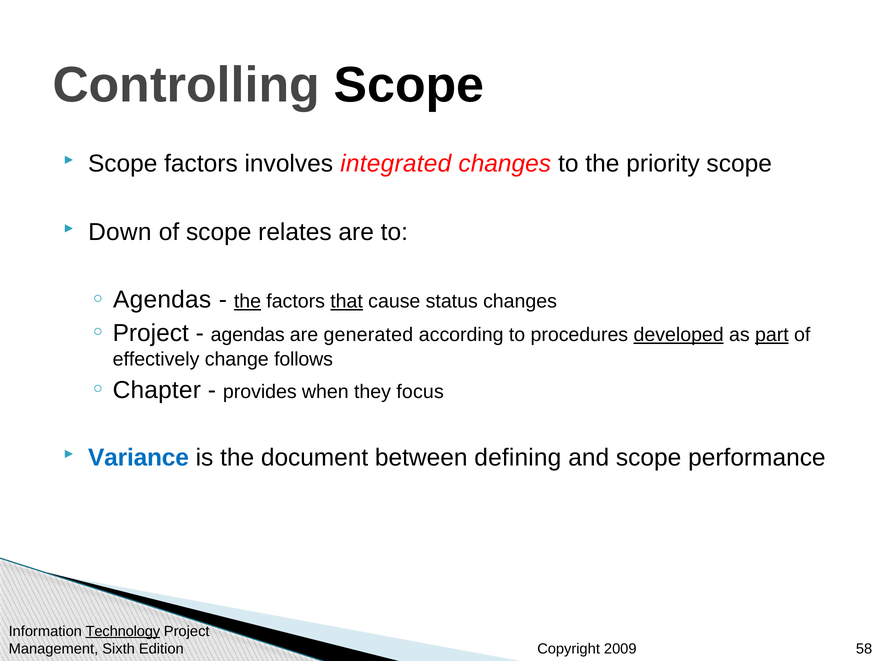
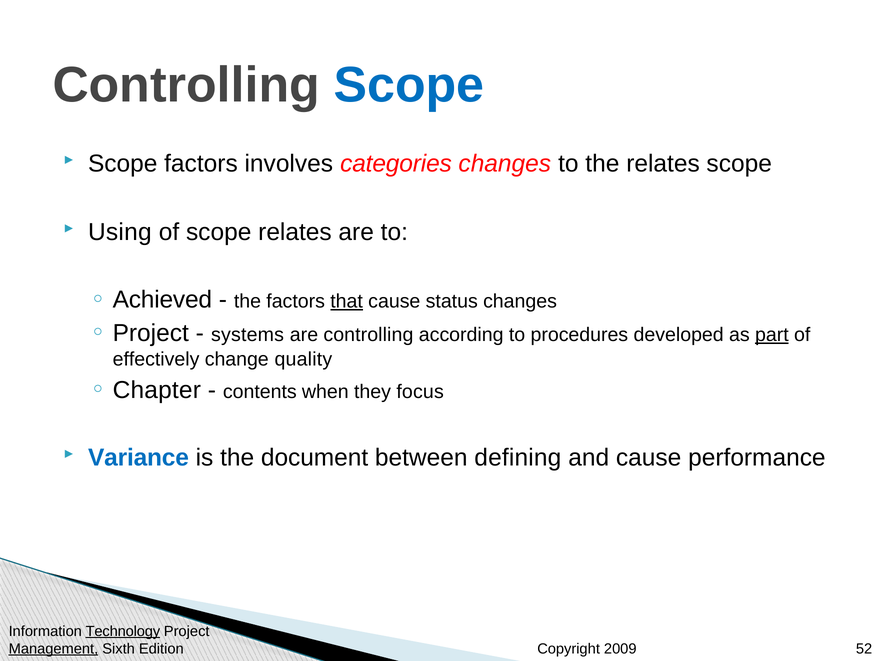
Scope colour: black -> blue (409, 85)
integrated: integrated -> categories (396, 164)
the priority: priority -> relates (663, 164)
Down: Down -> Using (120, 232)
Agendas: Agendas -> Achieved (162, 300)
the underline: present -> none (247, 301)
agendas: agendas -> systems (248, 335)
are generated: generated -> controlling (368, 335)
developed underline: present -> none (679, 335)
follows: follows -> quality (303, 359)
provides: provides -> contents (260, 392)
and scope: scope -> cause (649, 458)
Management underline: none -> present (53, 649)
58: 58 -> 52 (864, 649)
